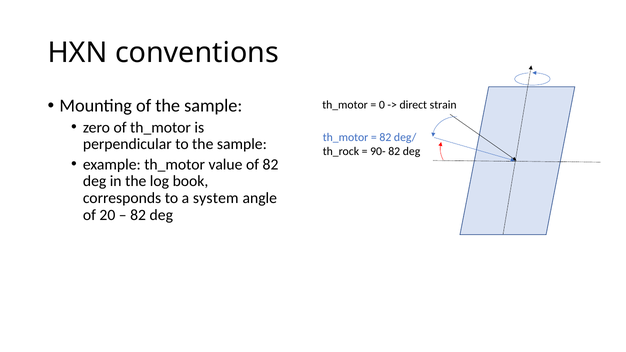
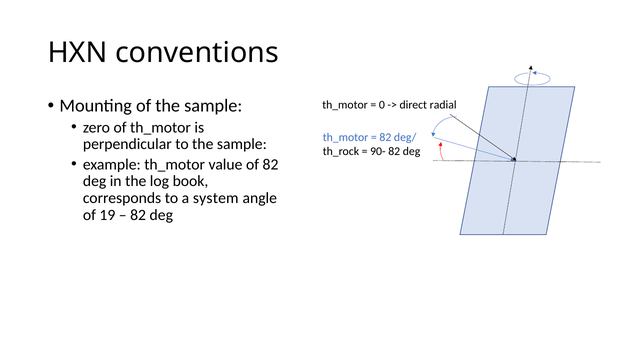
strain: strain -> radial (443, 105)
20: 20 -> 19 (107, 215)
